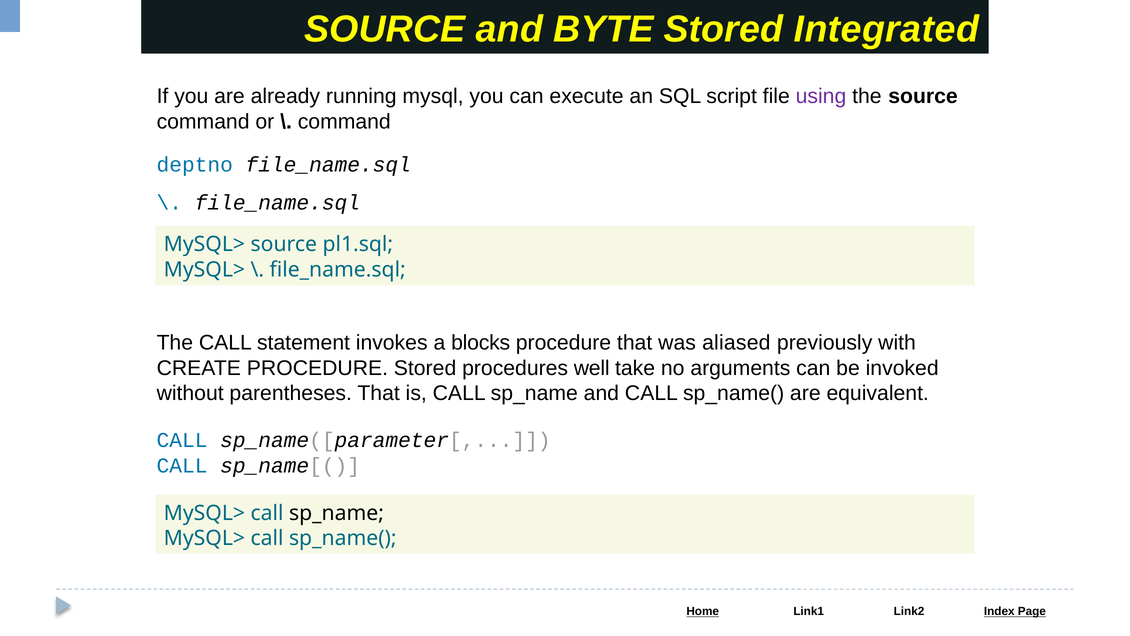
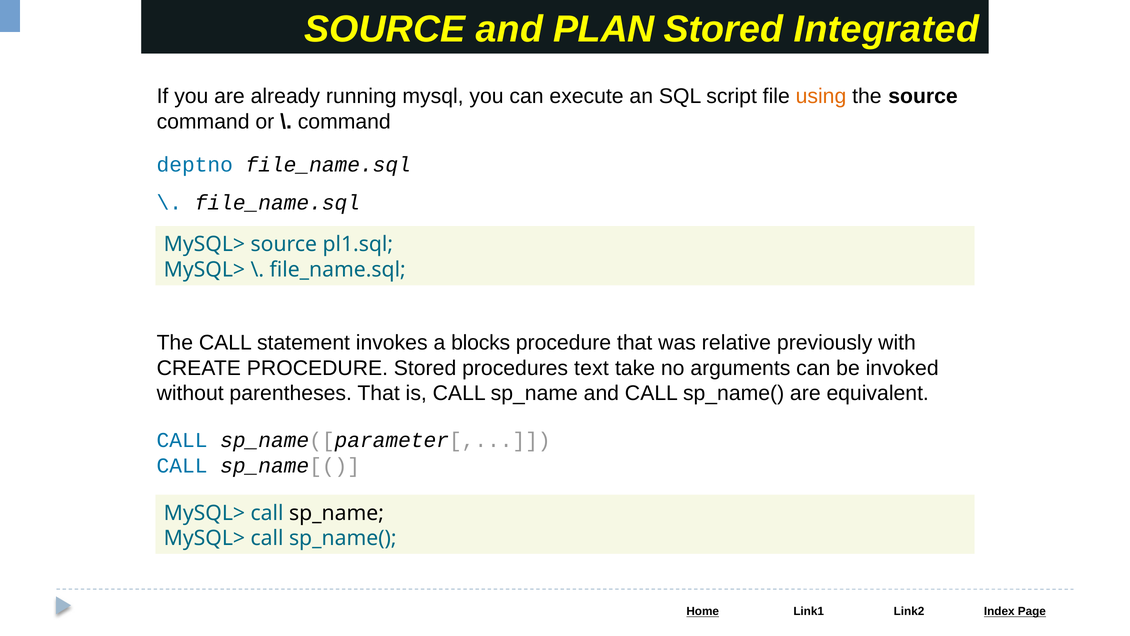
BYTE: BYTE -> PLAN (604, 29)
using colour: purple -> orange (821, 96)
aliased: aliased -> relative (736, 342)
well: well -> text (591, 368)
